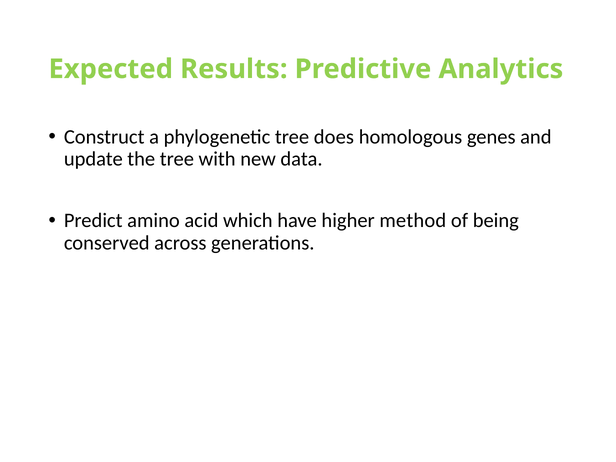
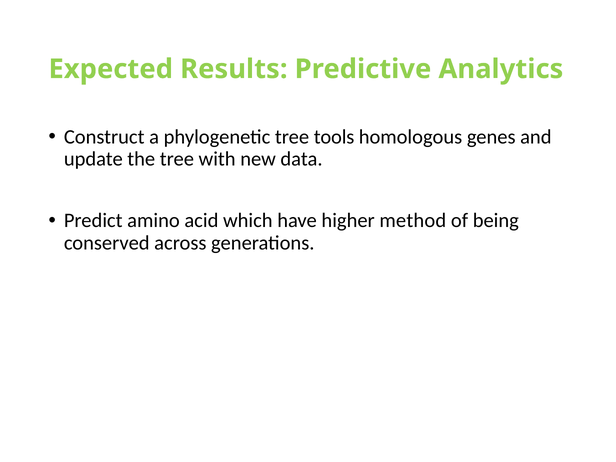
does: does -> tools (334, 137)
